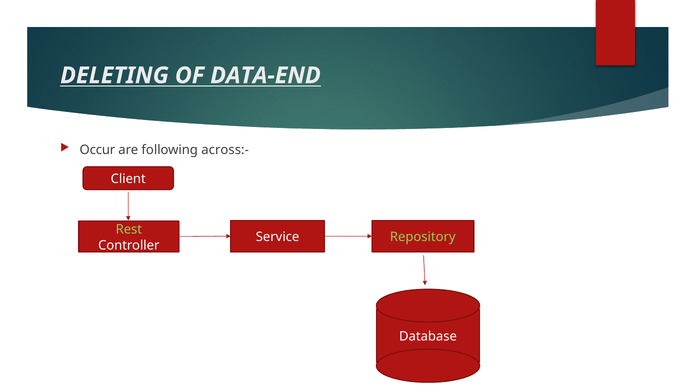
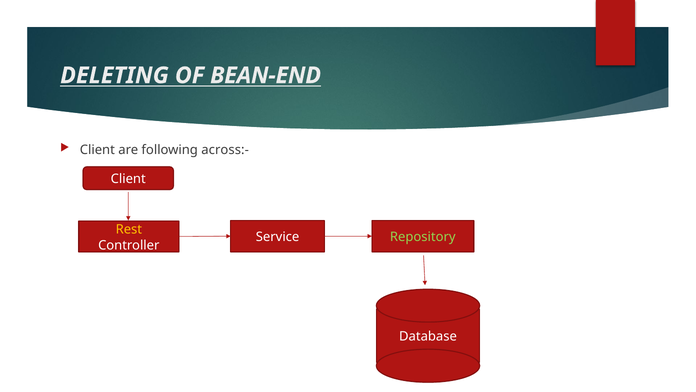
DATA-END: DATA-END -> BEAN-END (266, 75)
Occur: Occur -> Client (97, 150)
Rest colour: light green -> yellow (129, 229)
